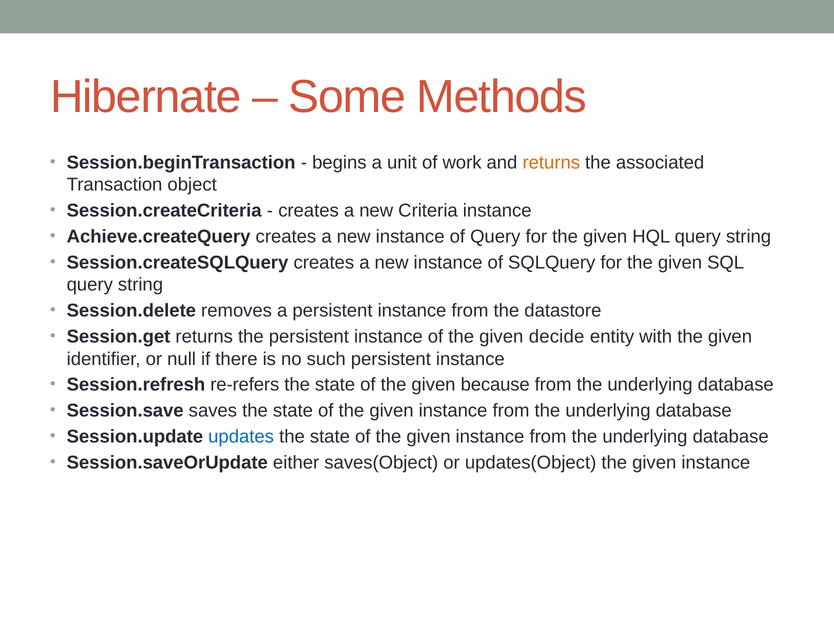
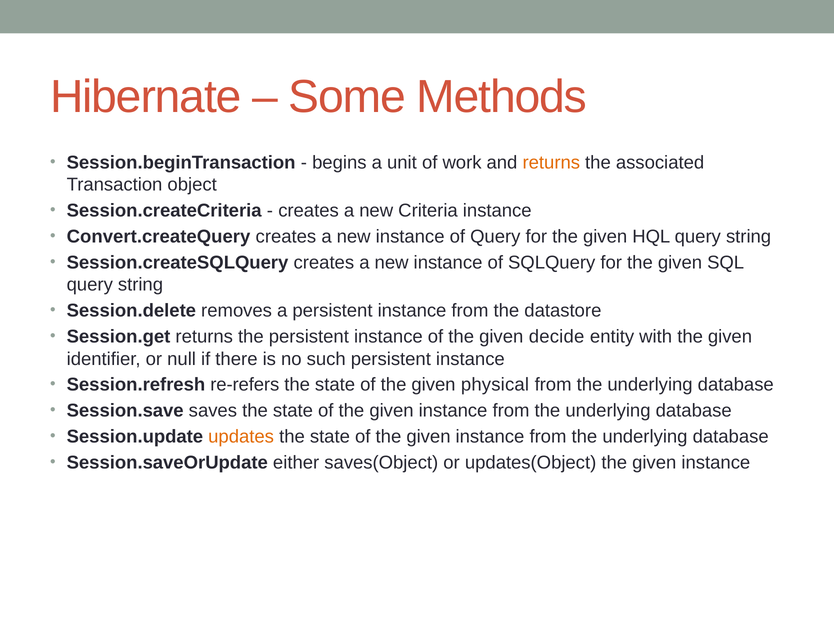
Achieve.createQuery: Achieve.createQuery -> Convert.createQuery (159, 237)
because: because -> physical (495, 385)
updates colour: blue -> orange (241, 436)
